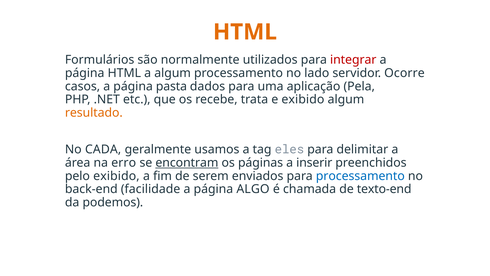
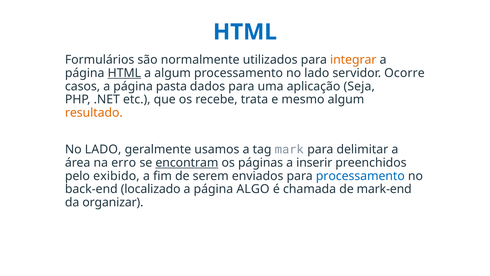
HTML colour: orange -> blue (245, 32)
integrar colour: red -> orange (353, 60)
HTML underline: none -> present (124, 73)
Pela: Pela -> Seja (359, 86)
e exibido: exibido -> mesmo (303, 99)
CADA: CADA -> LADO (103, 149)
eles: eles -> mark (289, 149)
facilidade: facilidade -> localizado (151, 189)
texto-end: texto-end -> mark-end (384, 189)
podemos: podemos -> organizar (113, 202)
